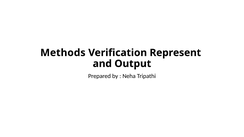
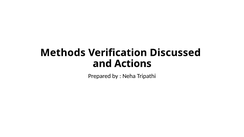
Represent: Represent -> Discussed (175, 53)
Output: Output -> Actions (133, 64)
